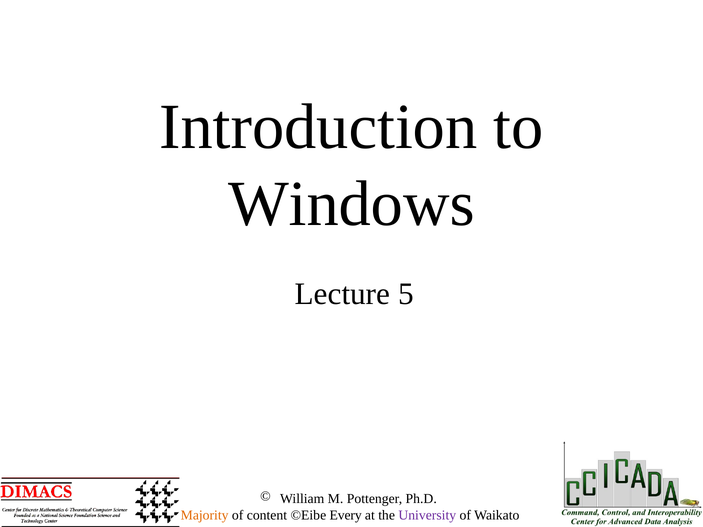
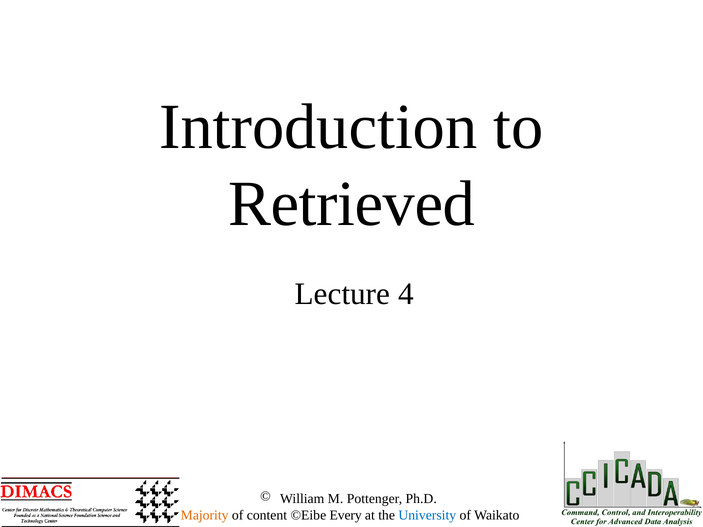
Windows: Windows -> Retrieved (352, 204)
5: 5 -> 4 (406, 294)
University colour: purple -> blue (427, 515)
